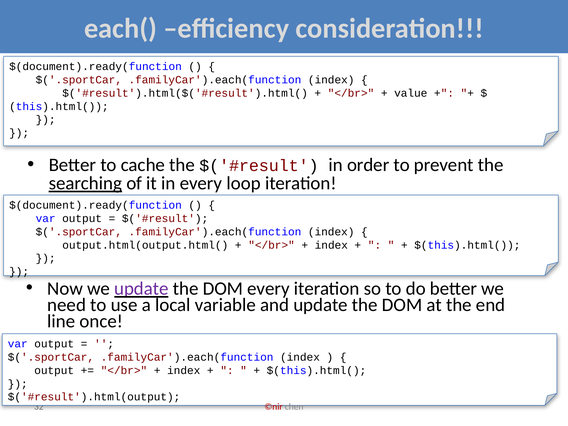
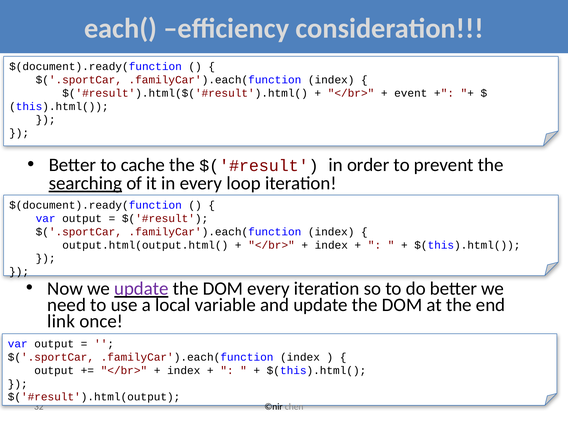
value: value -> event (411, 93)
line: line -> link (61, 321)
©nir colour: red -> black (274, 407)
